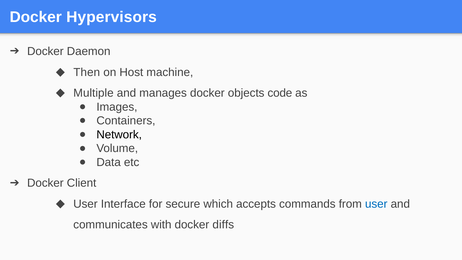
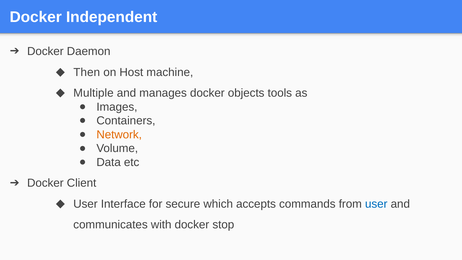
Hypervisors: Hypervisors -> Independent (112, 17)
code: code -> tools (280, 93)
Network colour: black -> orange (119, 135)
diffs: diffs -> stop (223, 225)
